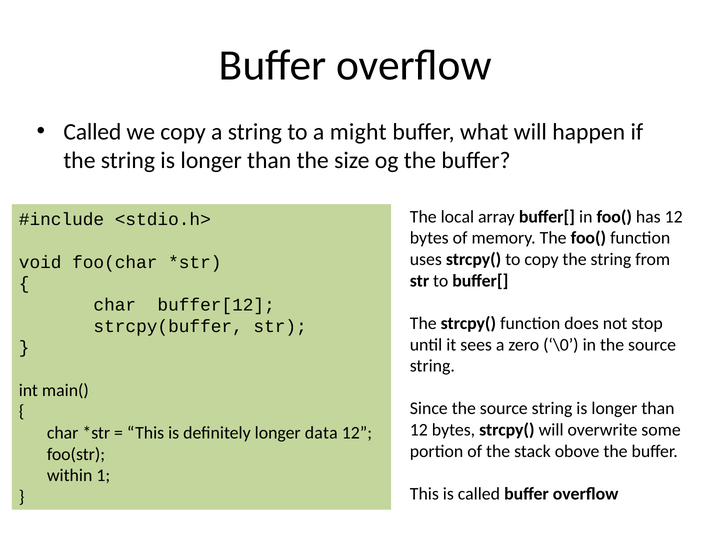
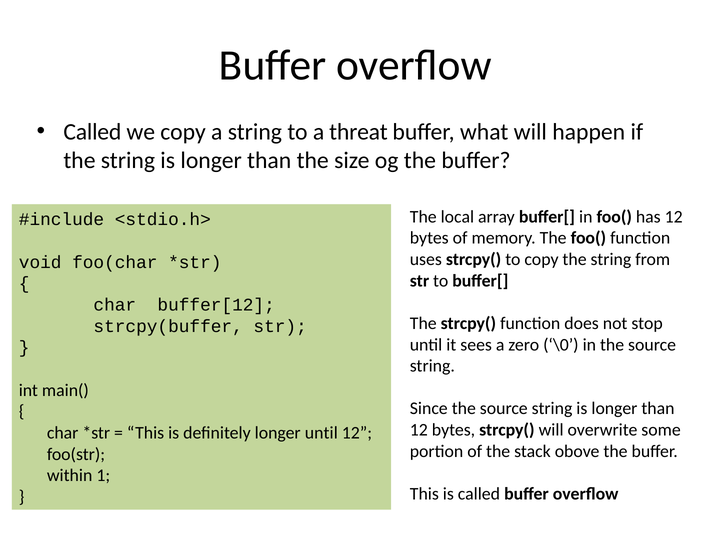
might: might -> threat (358, 132)
longer data: data -> until (321, 433)
